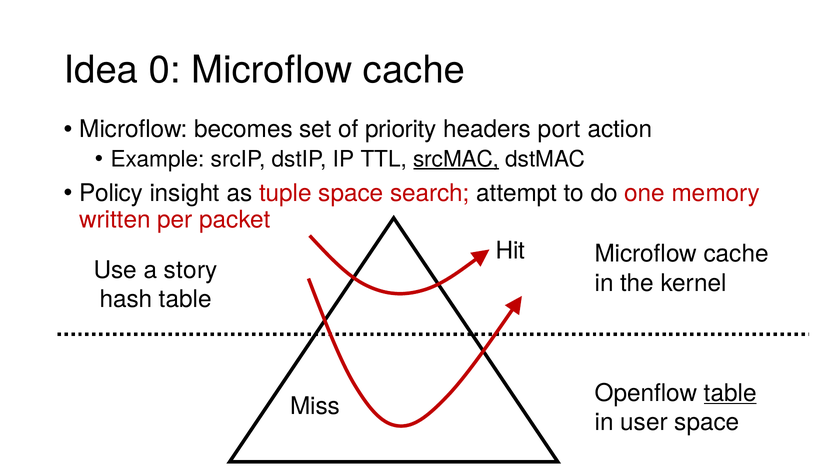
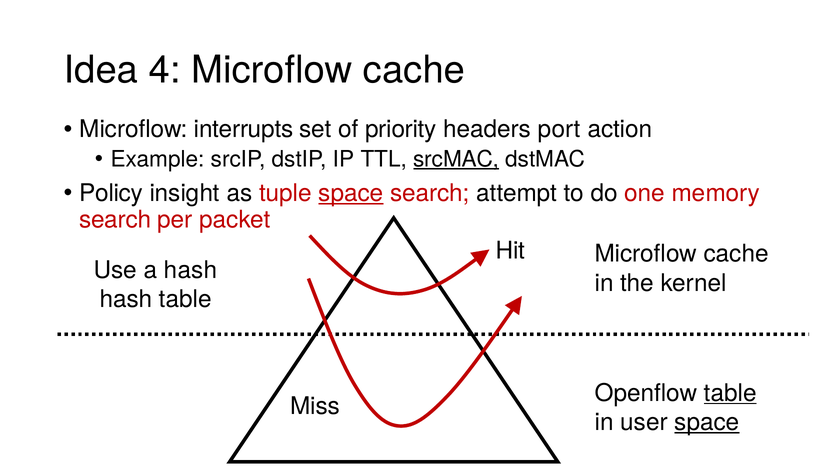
0: 0 -> 4 (165, 70)
becomes: becomes -> interrupts (244, 129)
space underline: none -> present (351, 193)
written: written -> search (115, 219)
a story: story -> hash (191, 270)
space underline: none -> present (707, 422)
